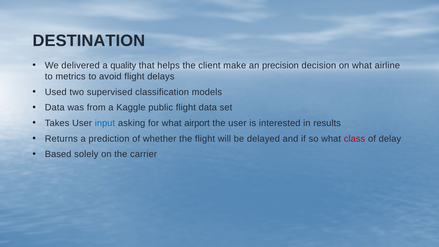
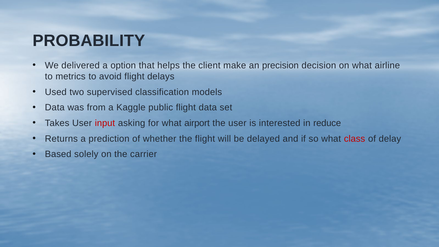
DESTINATION: DESTINATION -> PROBABILITY (89, 41)
quality: quality -> option (123, 65)
input colour: blue -> red (105, 123)
results: results -> reduce (327, 123)
